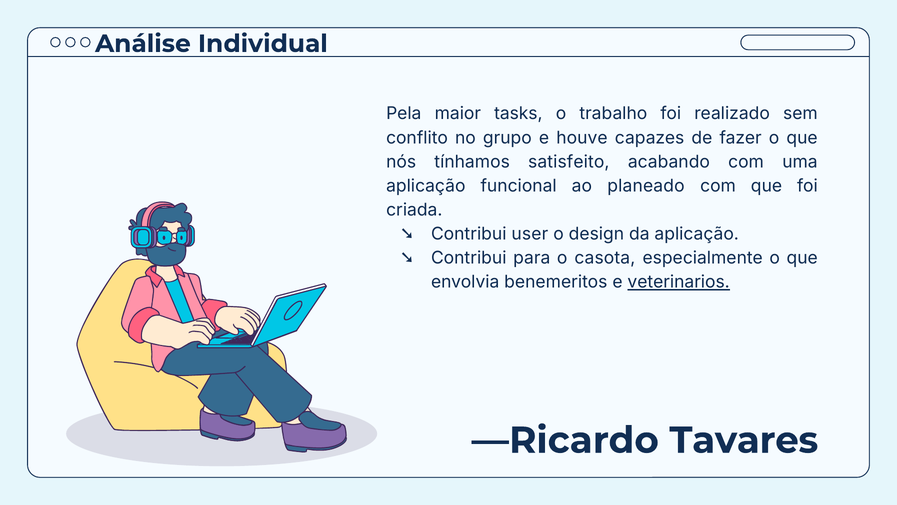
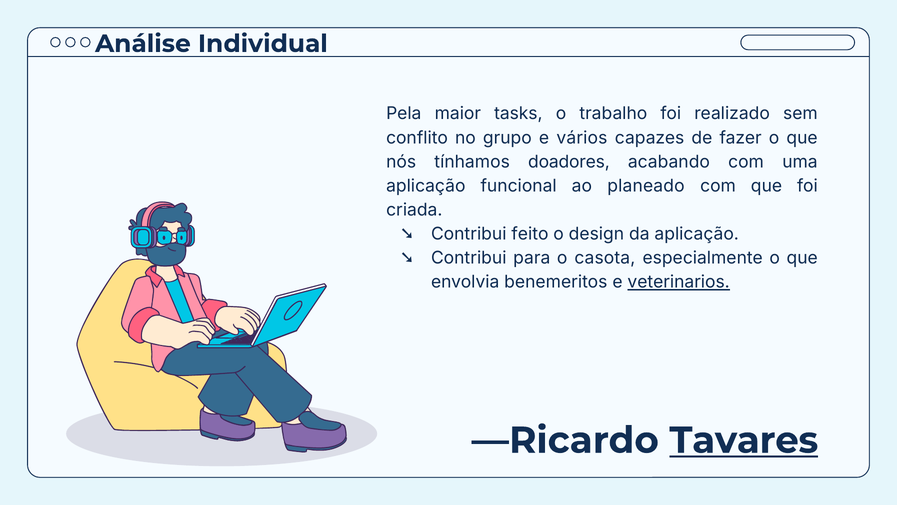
houve: houve -> vários (582, 138)
satisfeito: satisfeito -> doadores (569, 162)
user: user -> feito (530, 234)
Tavares underline: none -> present (744, 440)
